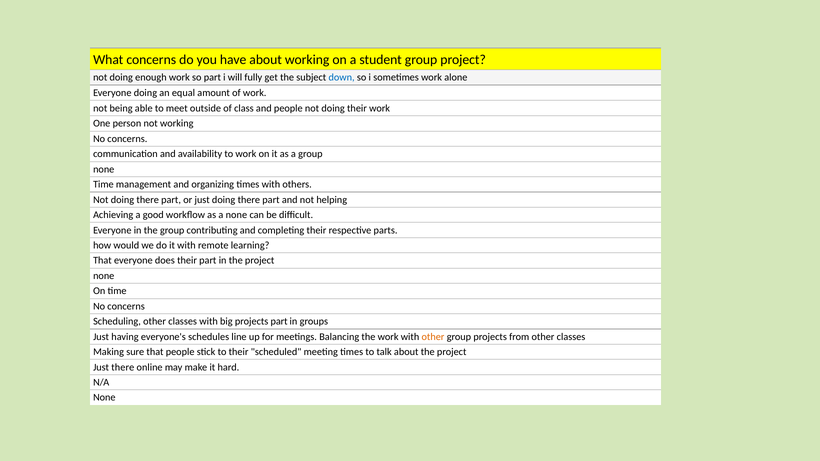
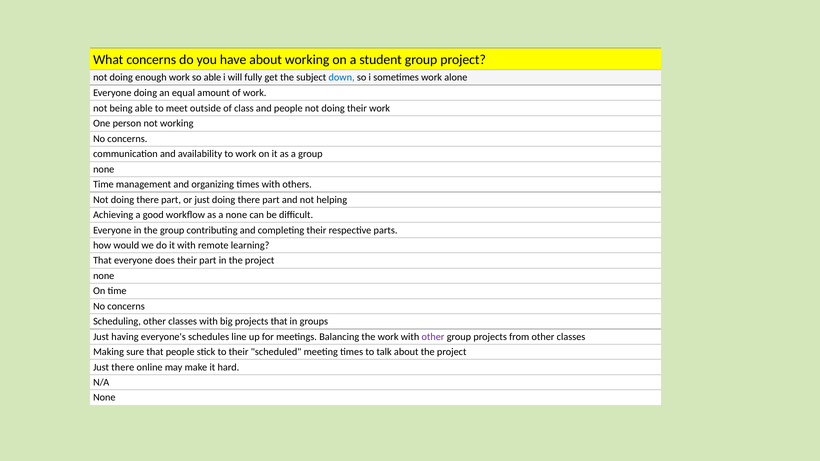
so part: part -> able (212, 78)
projects part: part -> that (279, 322)
other colour: orange -> purple (433, 337)
